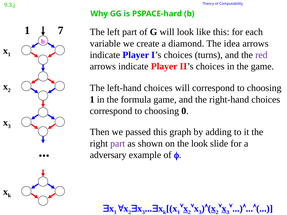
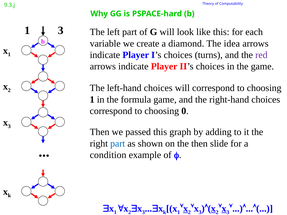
1 7: 7 -> 3 (61, 30)
part colour: purple -> blue (118, 144)
the look: look -> then (199, 144)
adversary: adversary -> condition (108, 155)
